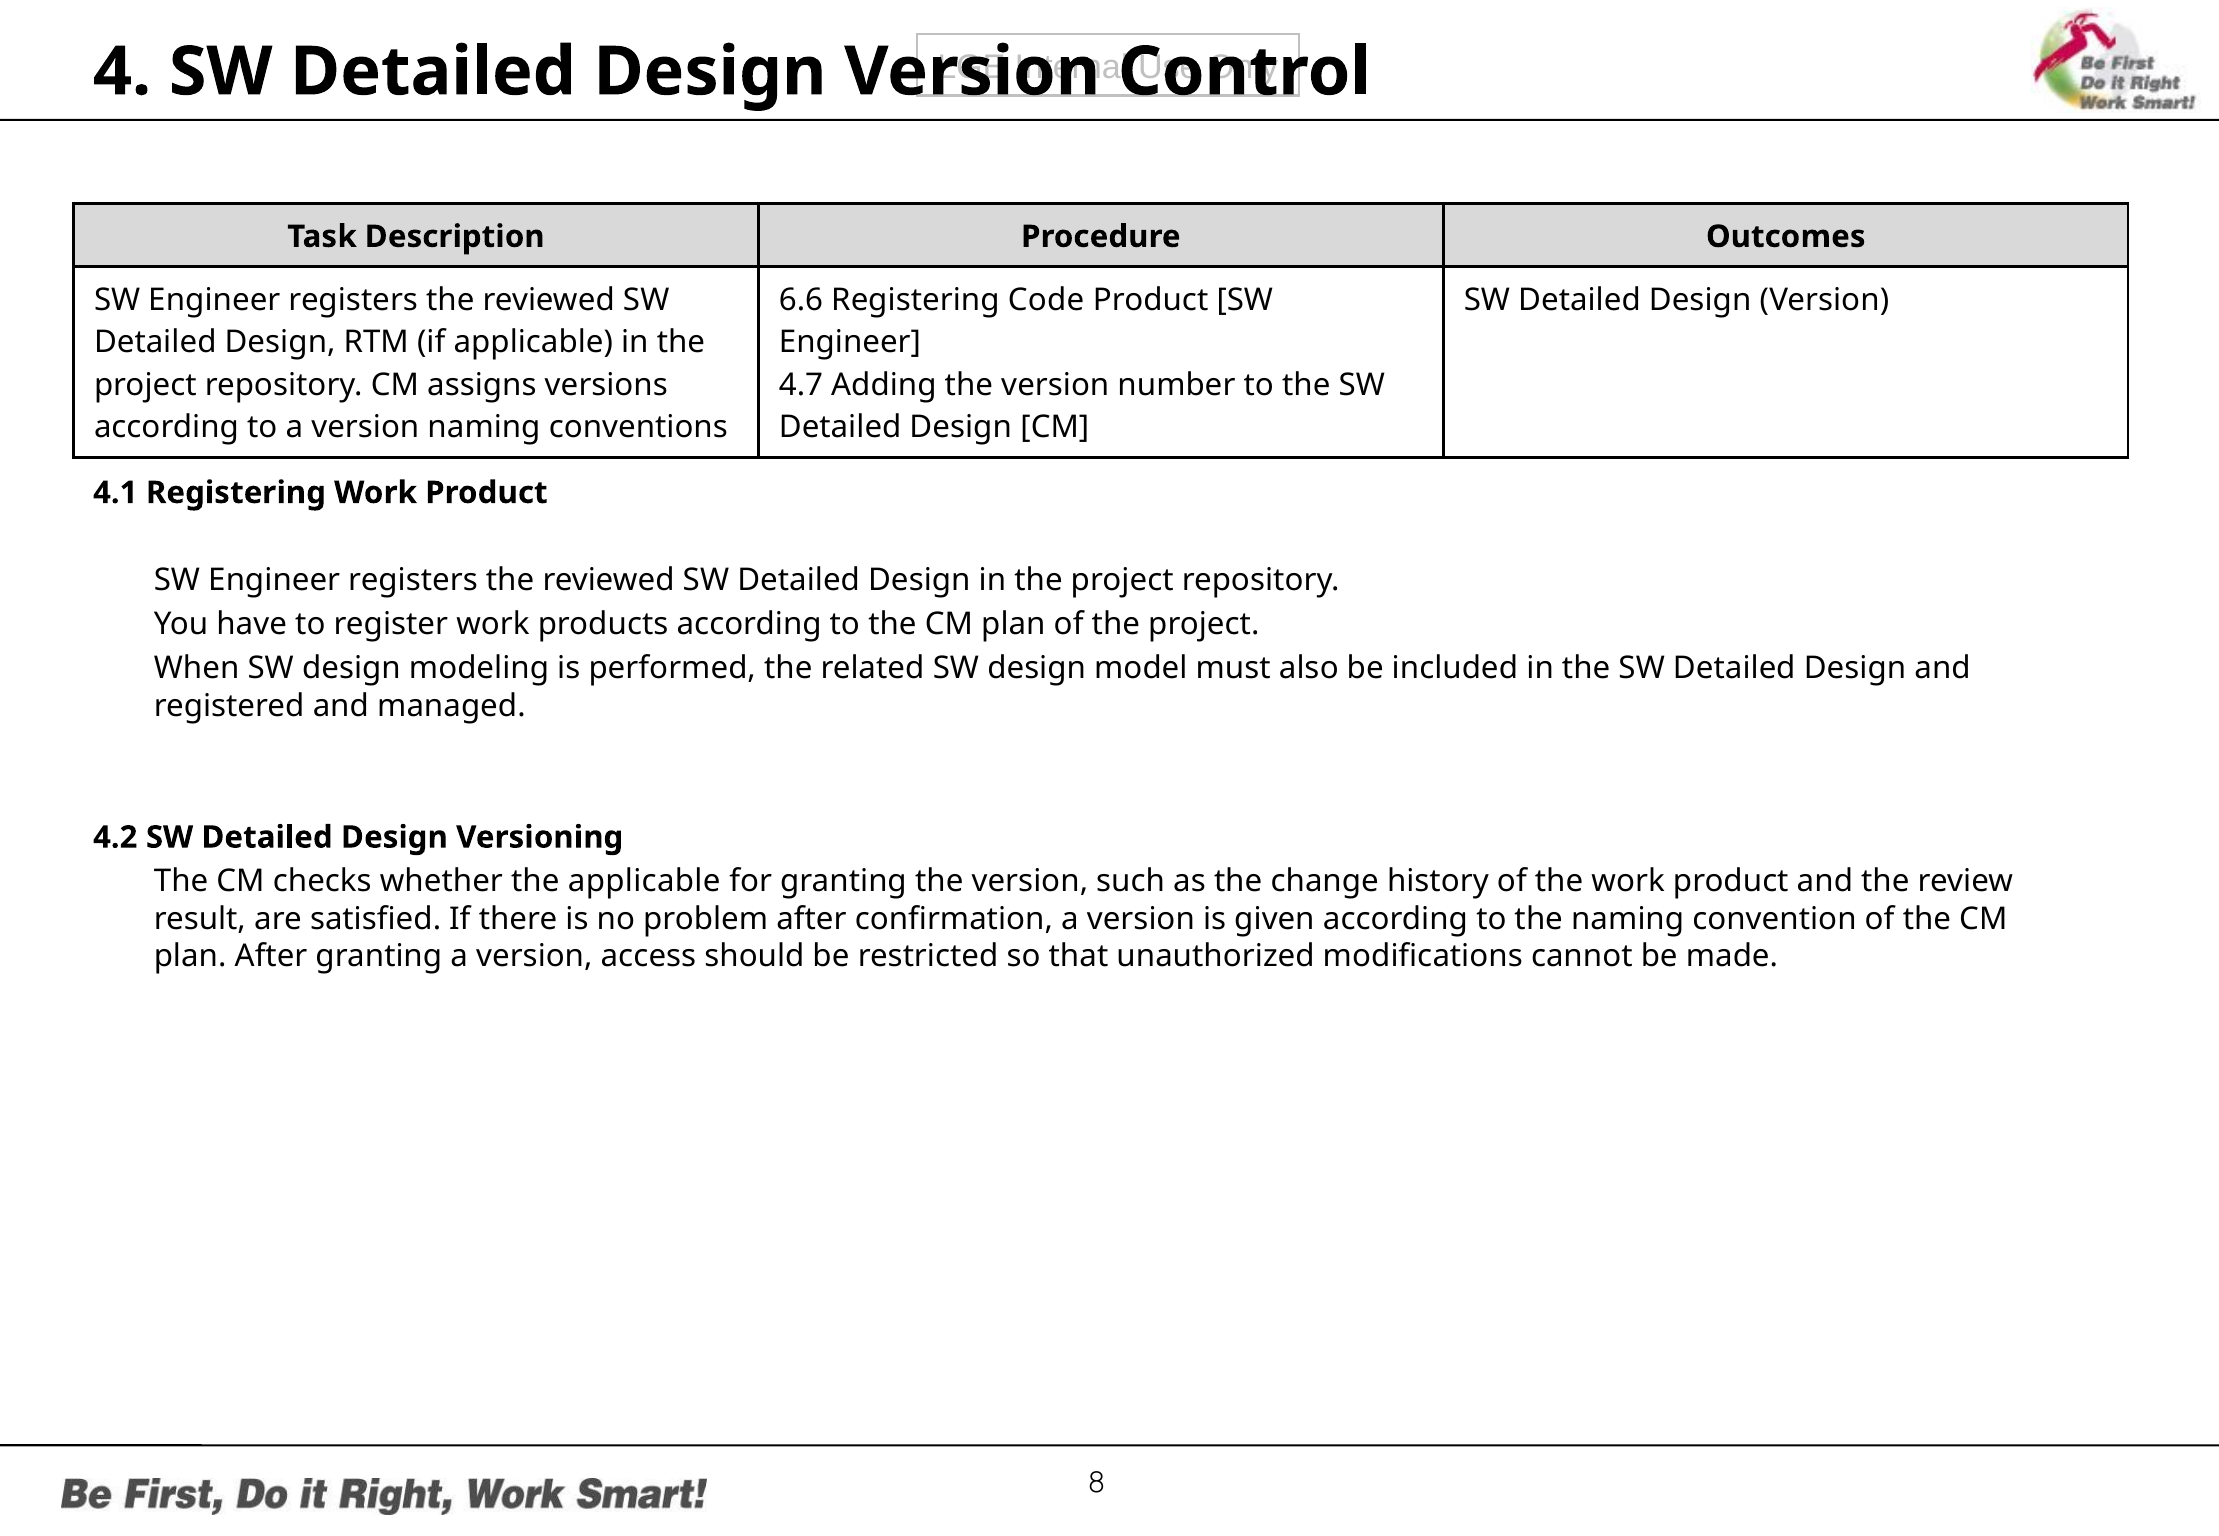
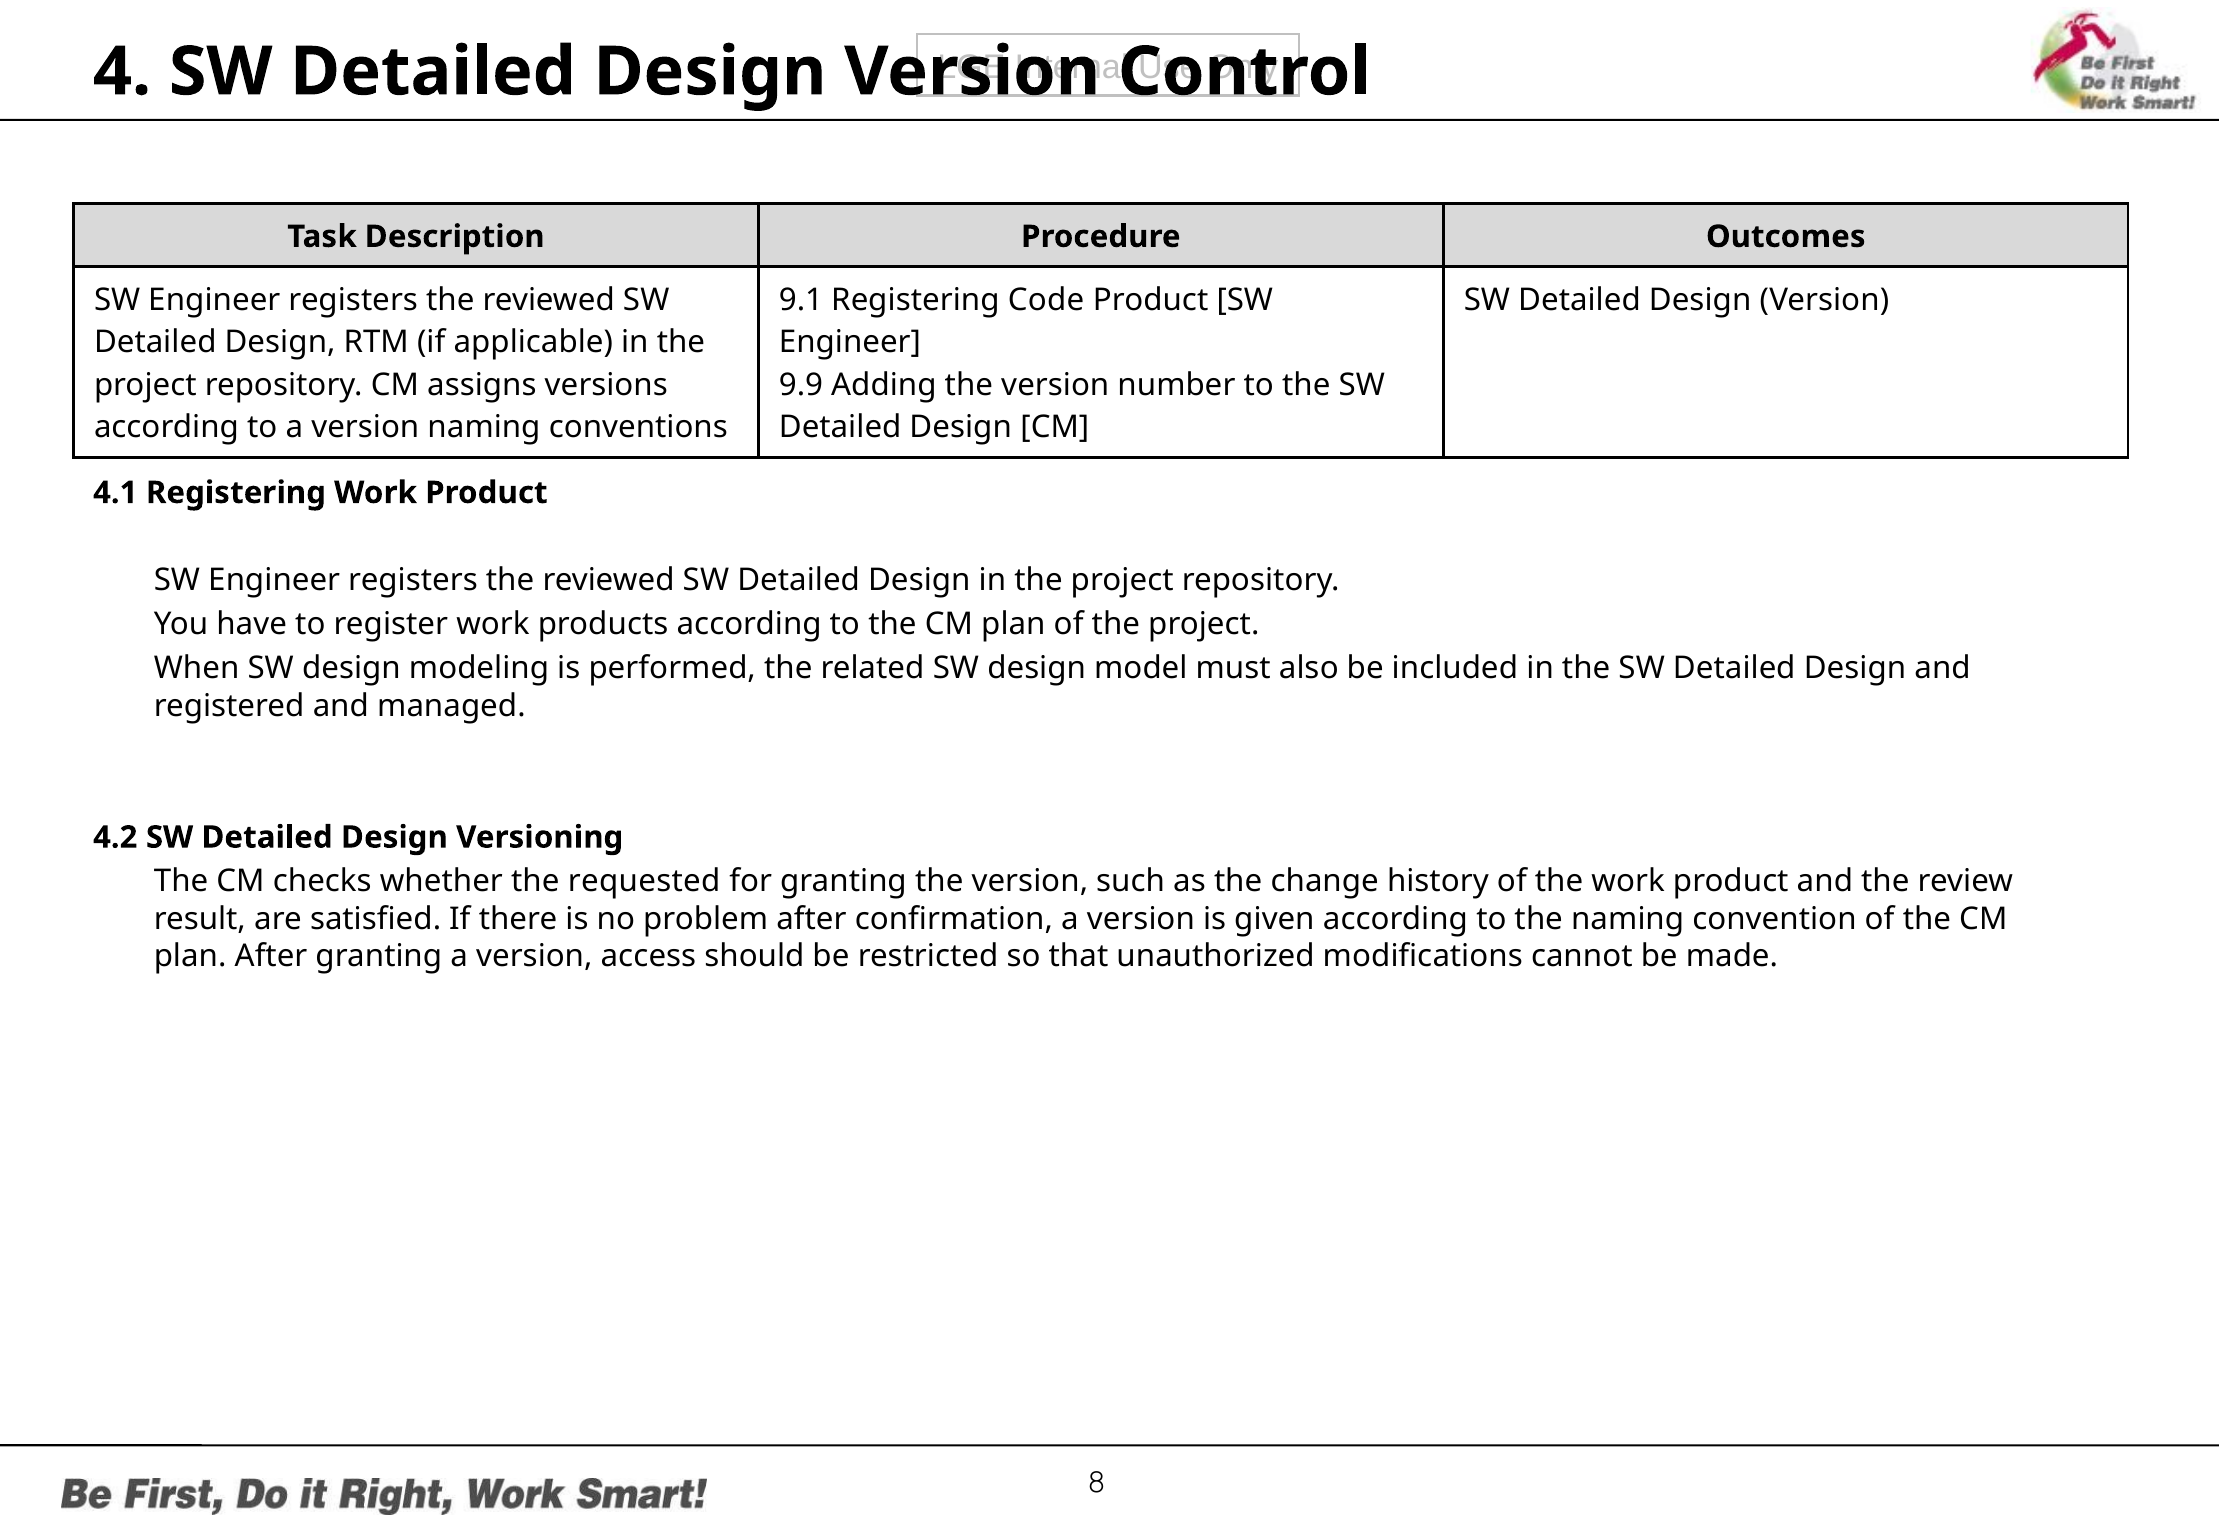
6.6: 6.6 -> 9.1 (801, 300)
4.7: 4.7 -> 9.9 (801, 385)
the applicable: applicable -> requested (644, 881)
